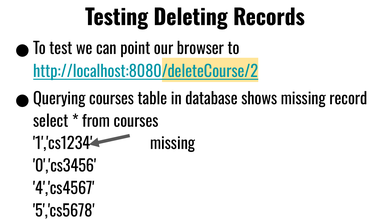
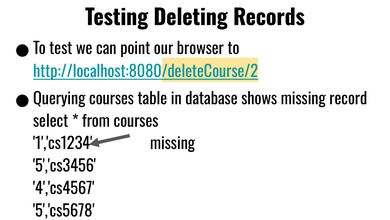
0','cs3456: 0','cs3456 -> 5','cs3456 (65, 166)
